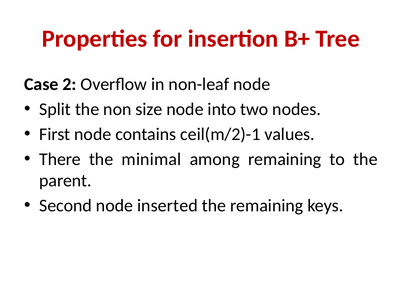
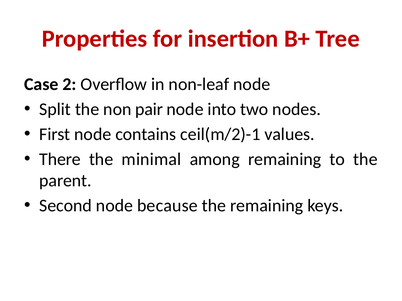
size: size -> pair (149, 109)
inserted: inserted -> because (167, 206)
